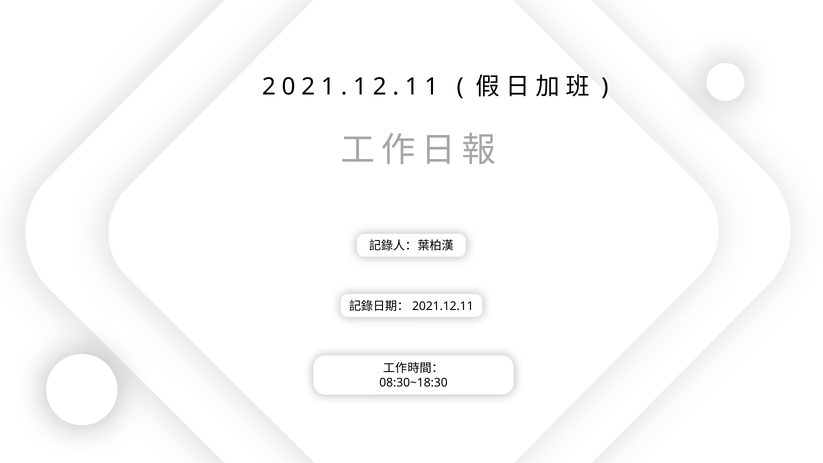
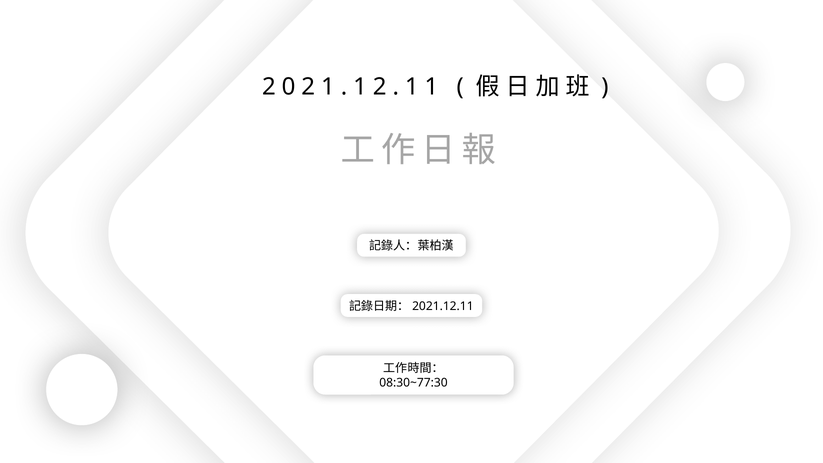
08:30~18:30: 08:30~18:30 -> 08:30~77:30 (413, 383)
